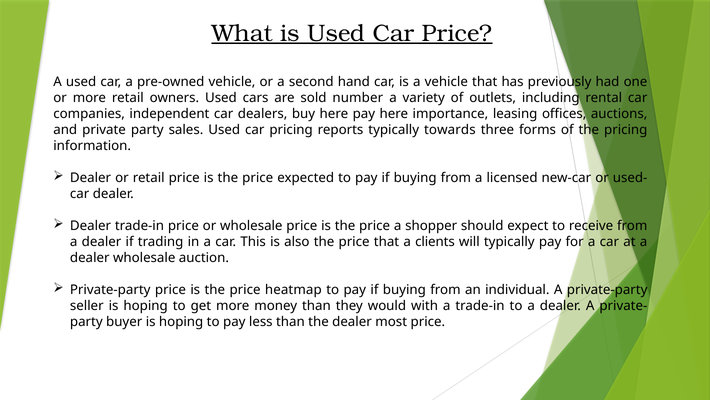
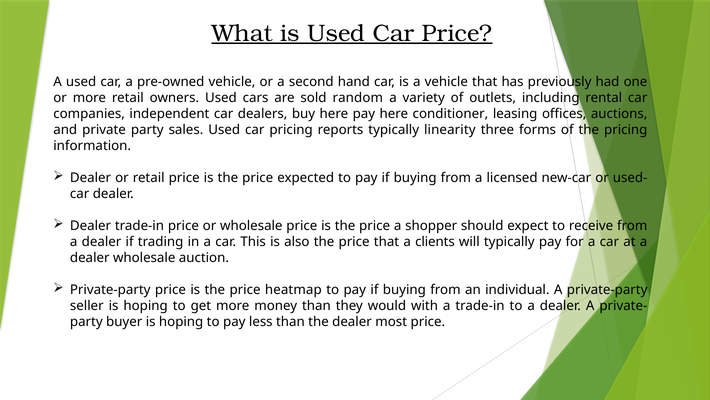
number: number -> random (358, 98)
importance: importance -> conditioner (450, 114)
towards: towards -> linearity (450, 130)
